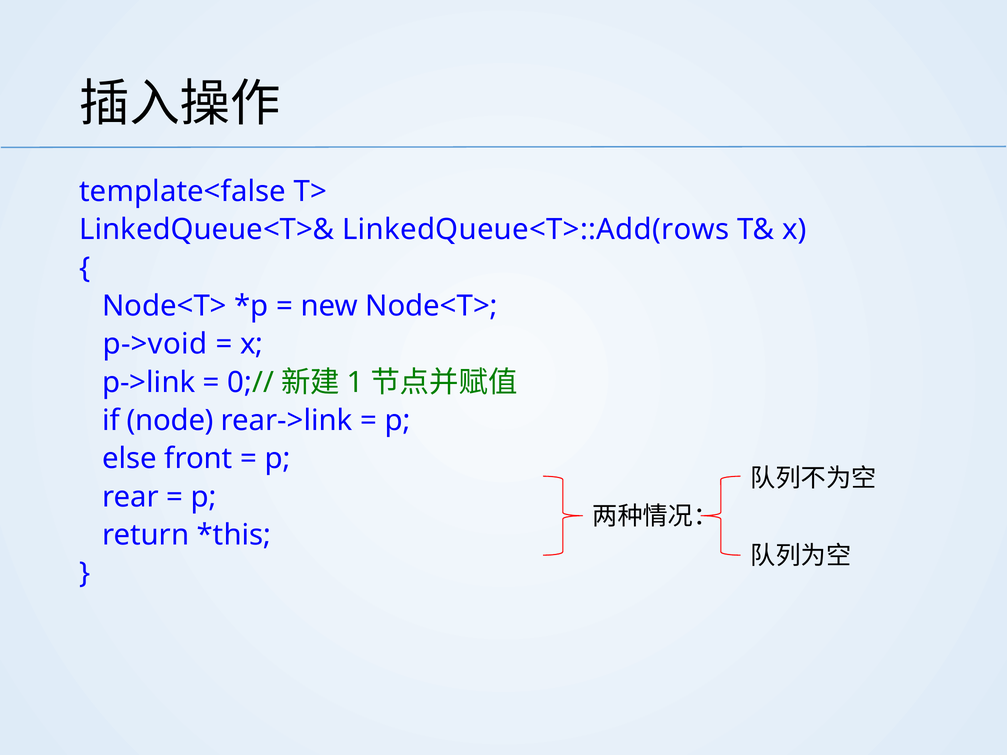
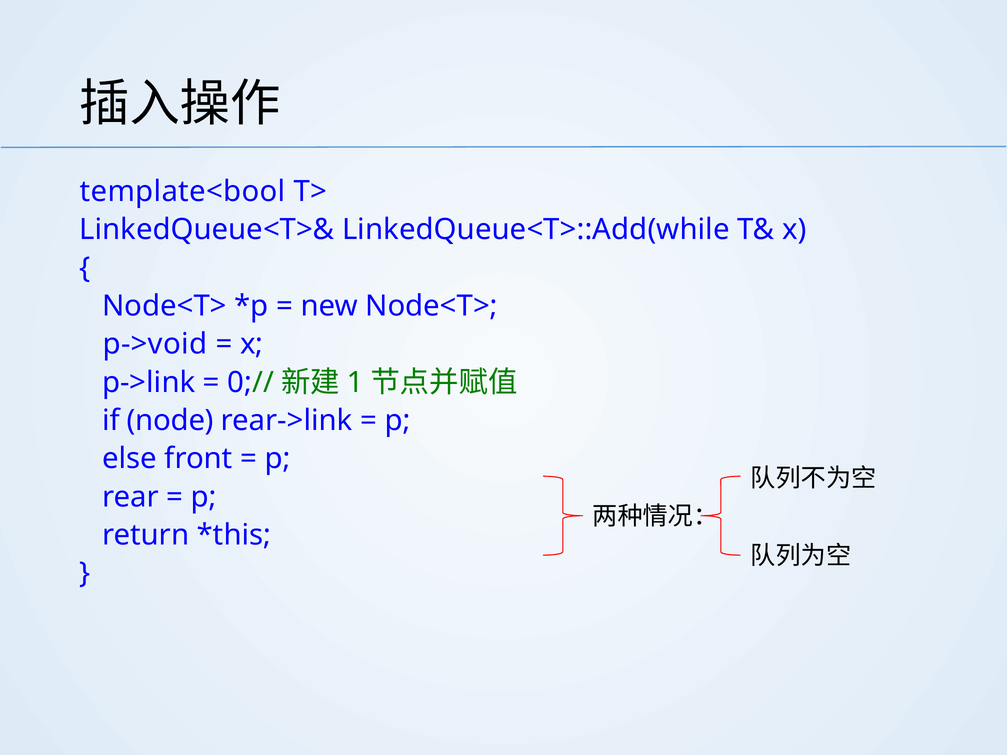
template<false: template<false -> template<bool (183, 192)
LinkedQueue<T>::Add(rows: LinkedQueue<T>::Add(rows -> LinkedQueue<T>::Add(while (536, 230)
